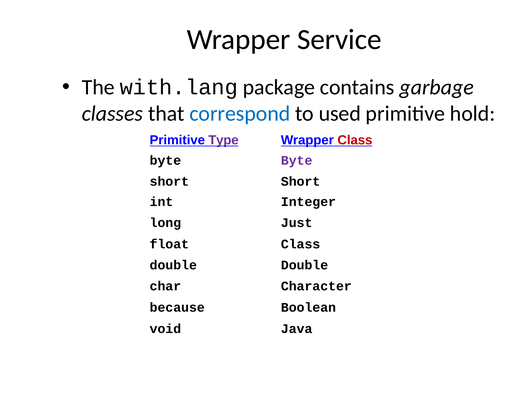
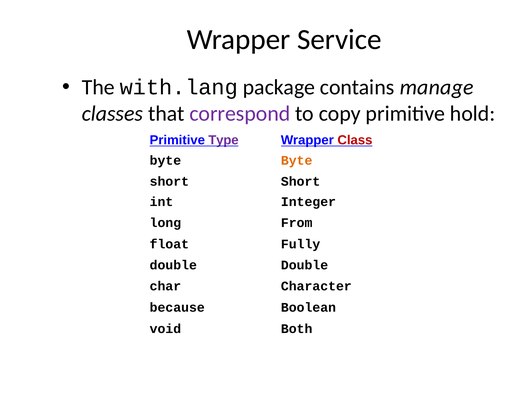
garbage: garbage -> manage (437, 87)
correspond colour: blue -> purple (240, 114)
used: used -> copy (340, 114)
Byte colour: purple -> orange (297, 160)
Just: Just -> From (297, 223)
float Class: Class -> Fully (301, 244)
Java: Java -> Both (297, 329)
